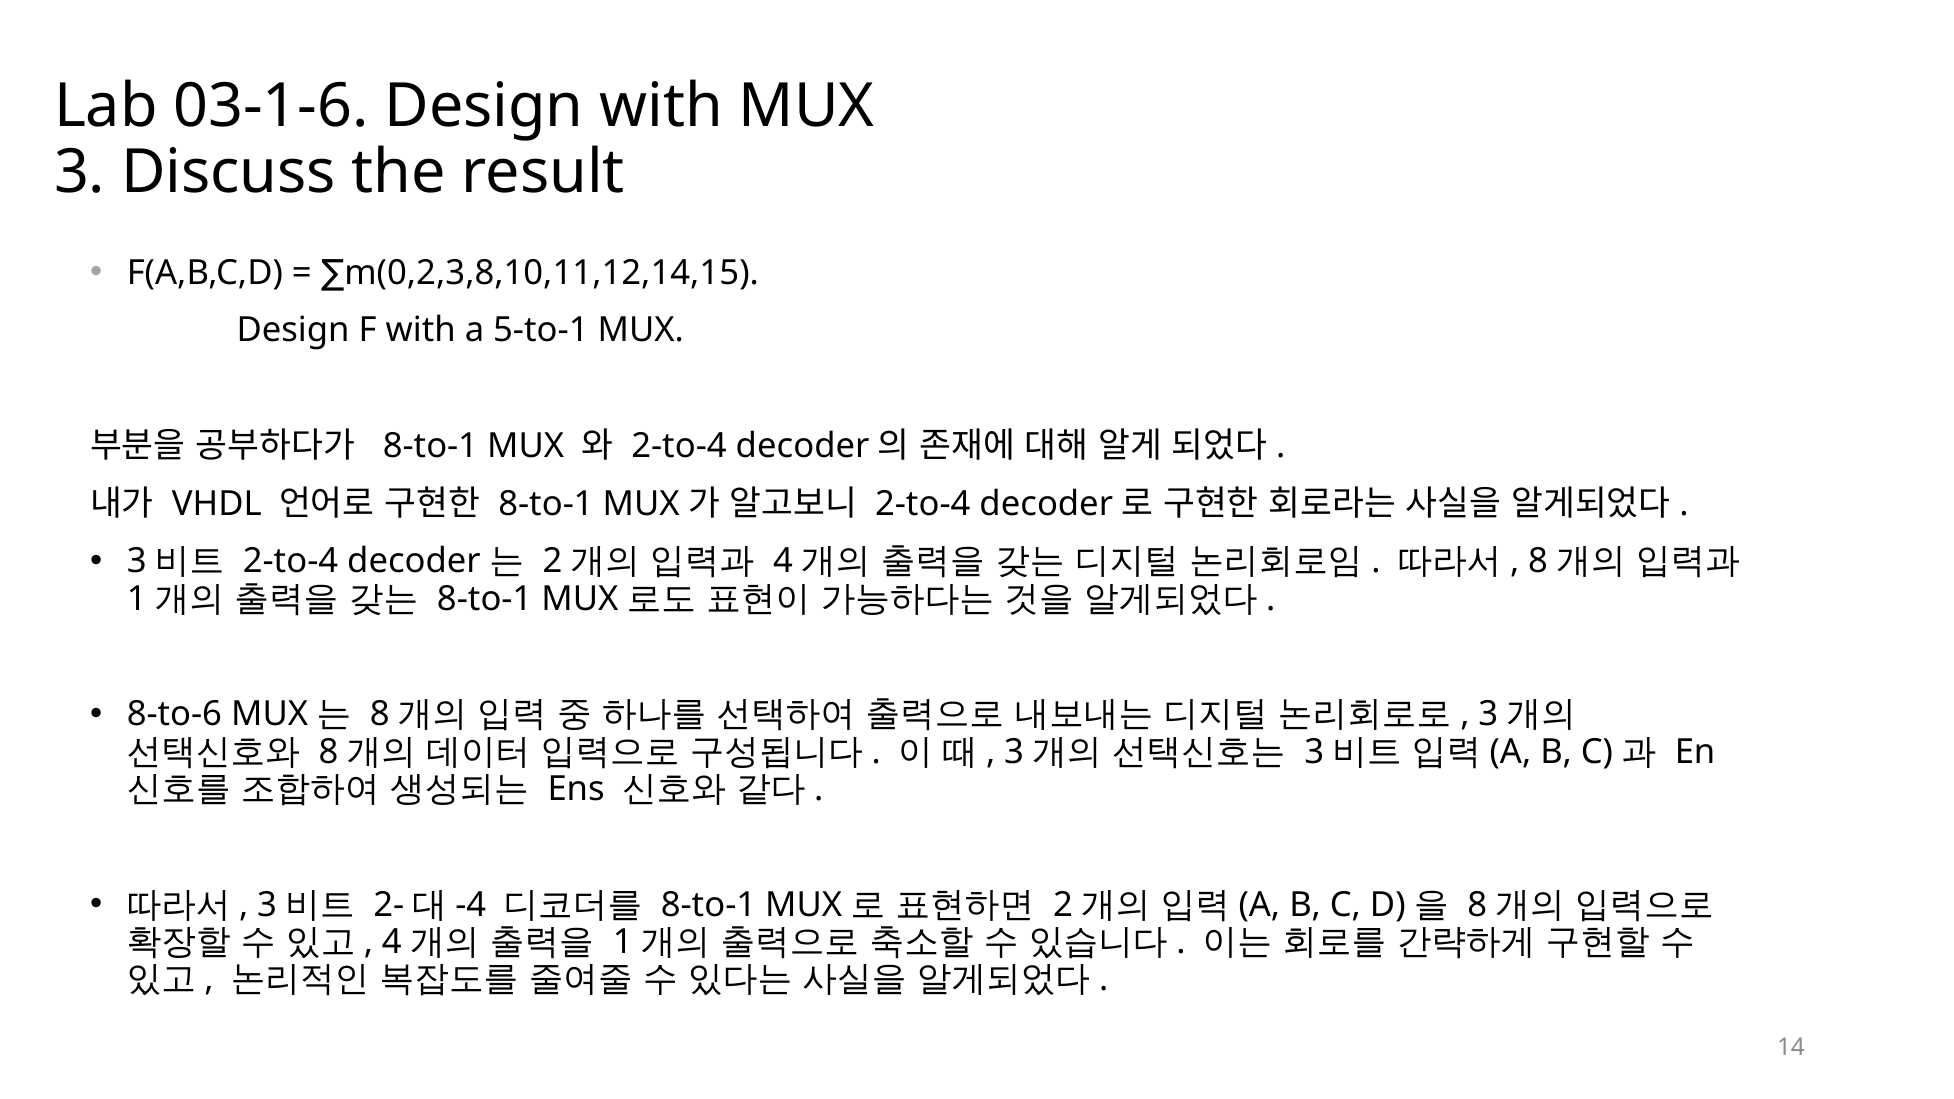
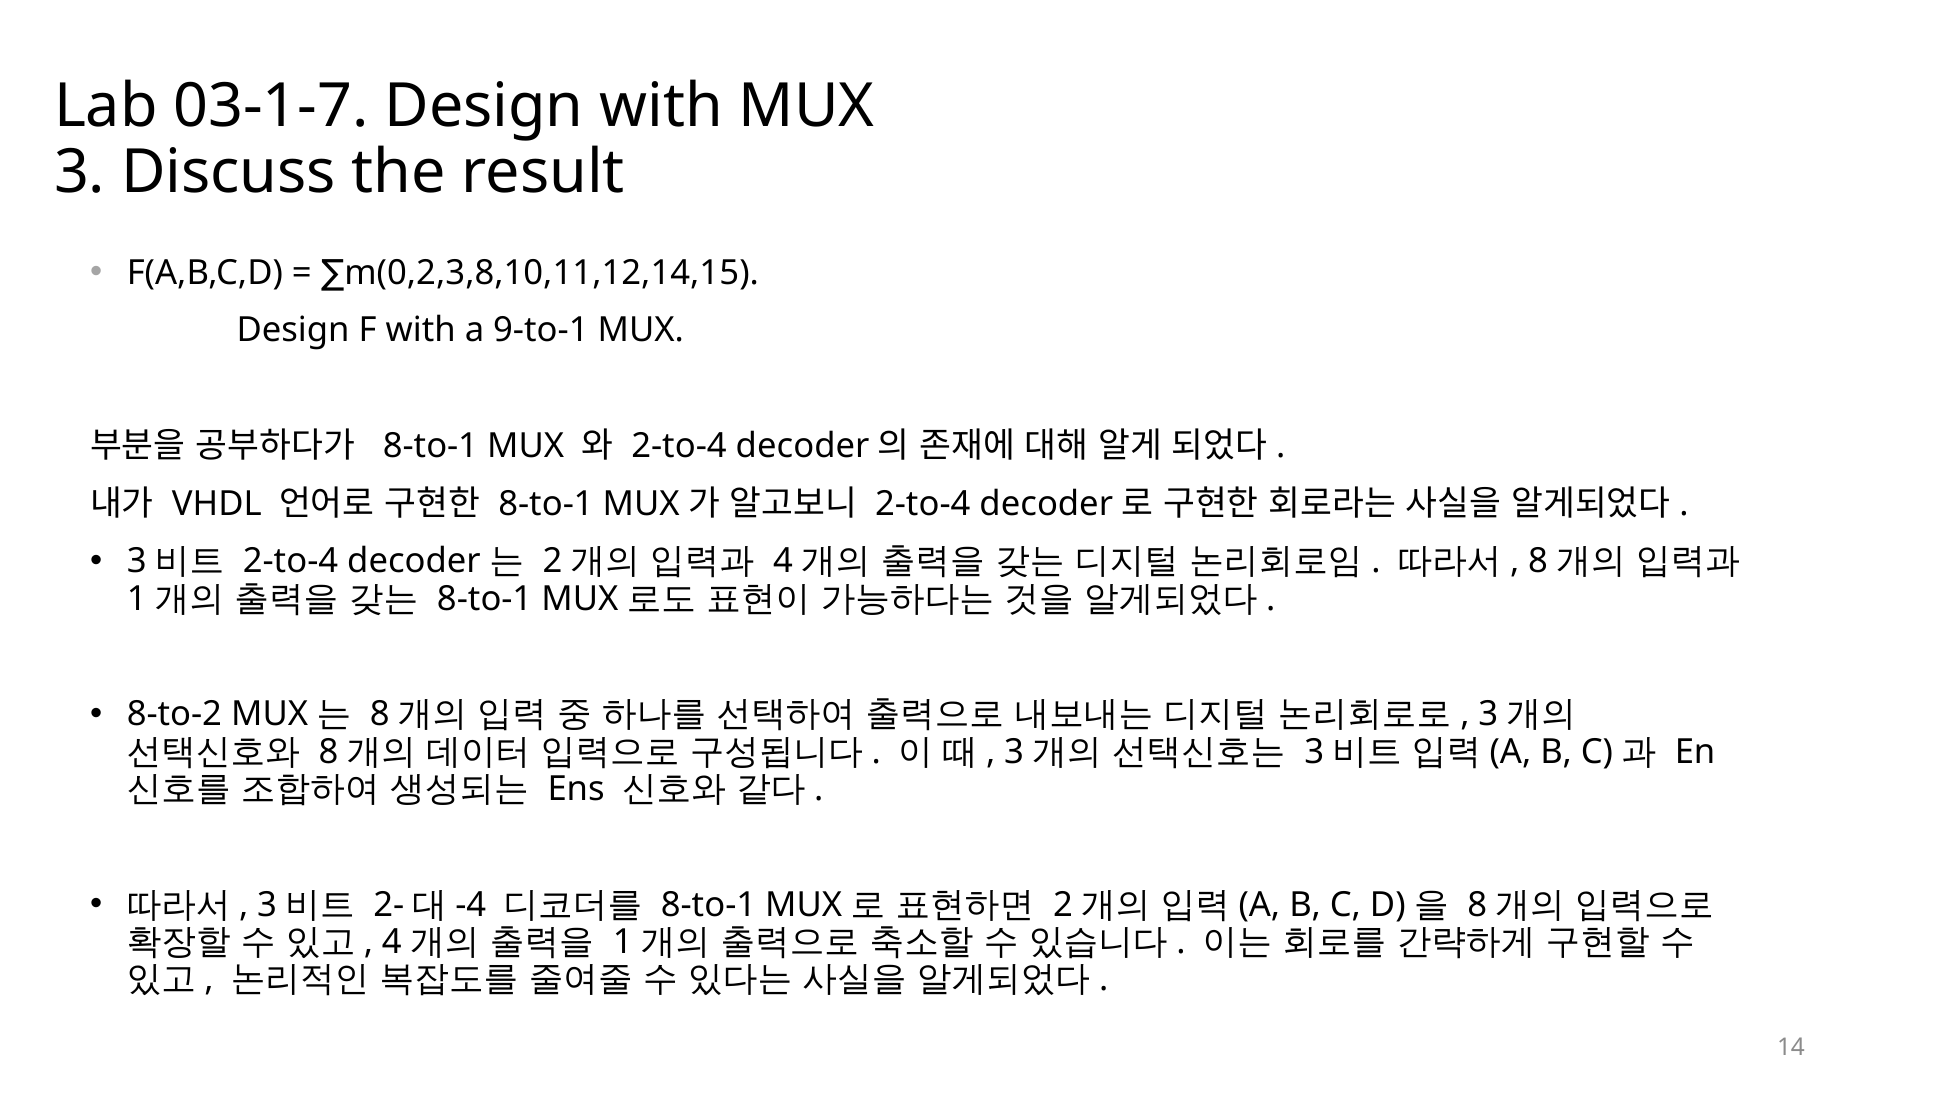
03-1-6: 03-1-6 -> 03-1-7 (271, 106)
5-to-1: 5-to-1 -> 9-to-1 (541, 330)
8-to-6: 8-to-6 -> 8-to-2 (174, 714)
